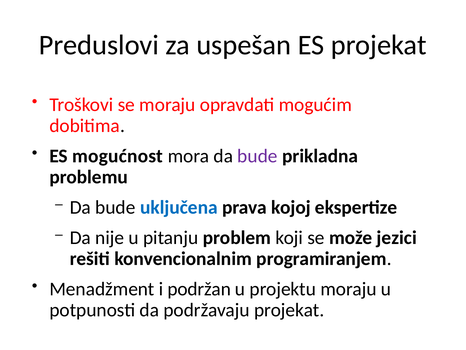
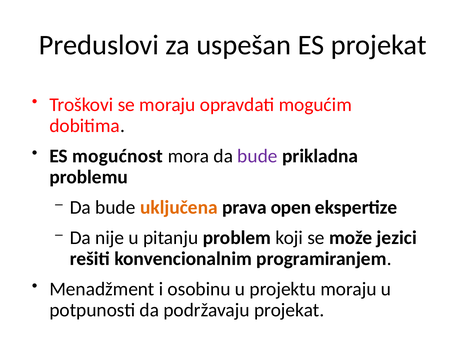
uključena colour: blue -> orange (179, 207)
kojoj: kojoj -> open (291, 207)
podržan: podržan -> osobinu (199, 289)
